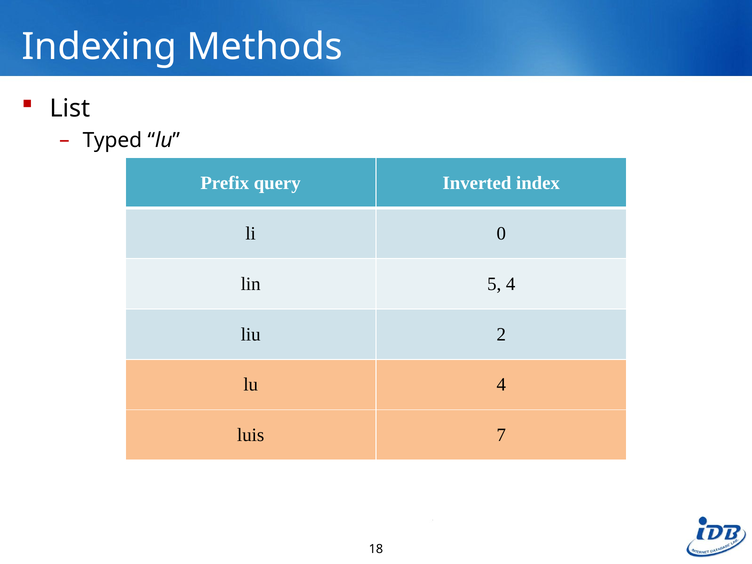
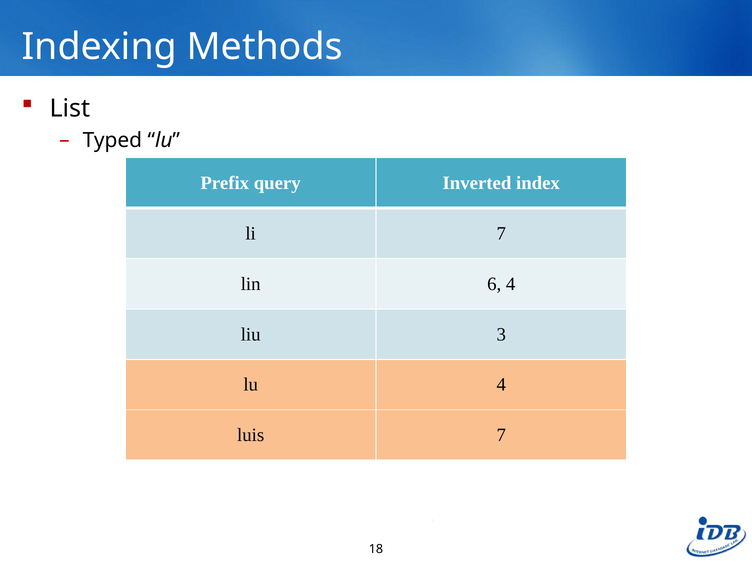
li 0: 0 -> 7 (501, 233)
5: 5 -> 6 (494, 284)
2: 2 -> 3 (501, 334)
